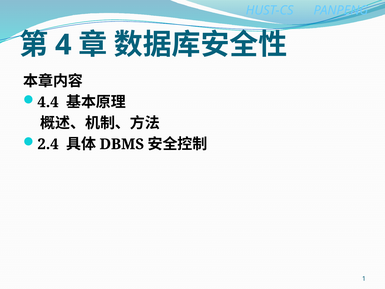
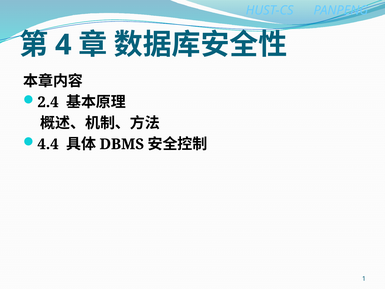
4.4: 4.4 -> 2.4 (48, 102)
2.4: 2.4 -> 4.4 (48, 144)
